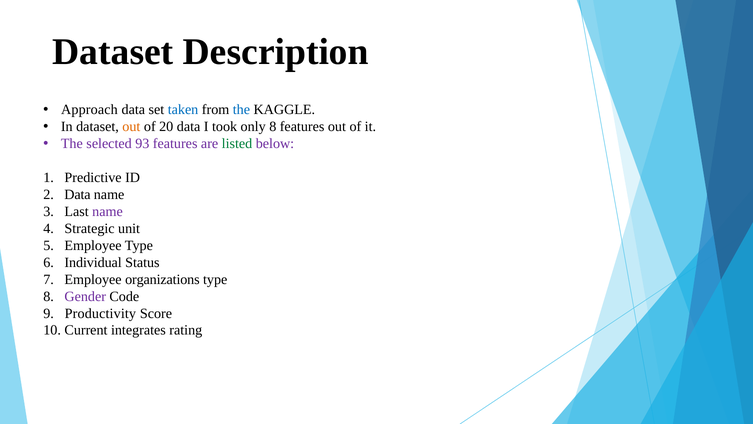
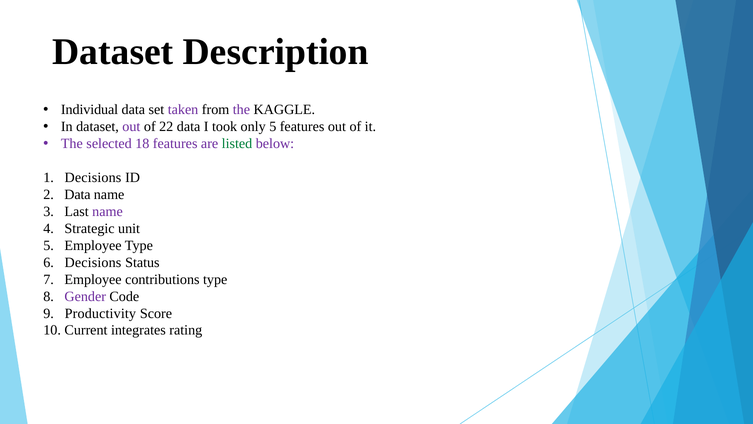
Approach: Approach -> Individual (90, 110)
taken colour: blue -> purple (183, 110)
the colour: blue -> purple (241, 110)
out colour: orange -> purple (131, 127)
20: 20 -> 22 (166, 127)
only 8: 8 -> 5 (273, 127)
93: 93 -> 18 (142, 144)
Predictive: Predictive -> Decisions (93, 177)
Individual: Individual -> Decisions (93, 262)
organizations: organizations -> contributions (162, 279)
